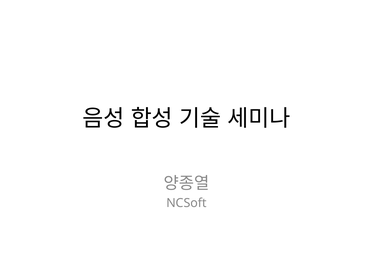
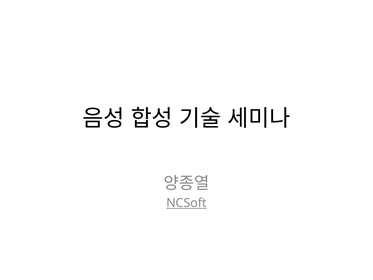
NCSoft underline: none -> present (187, 203)
